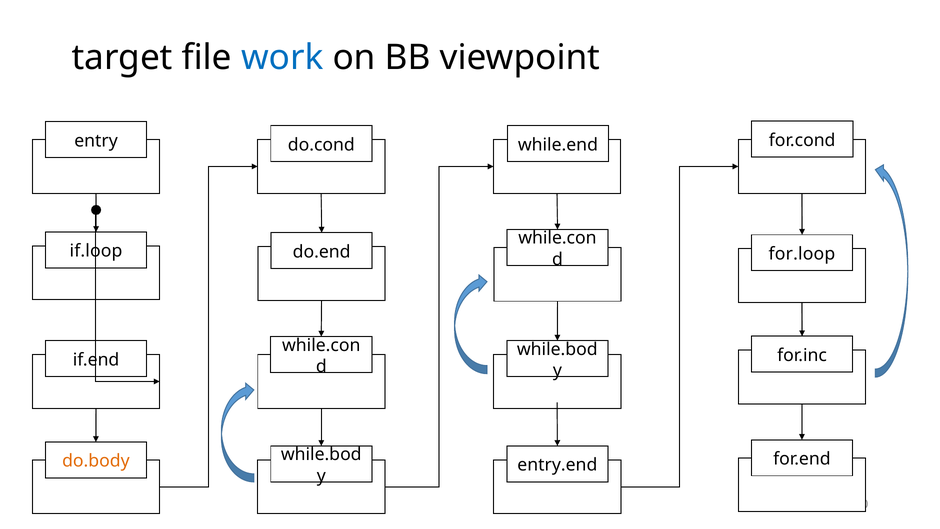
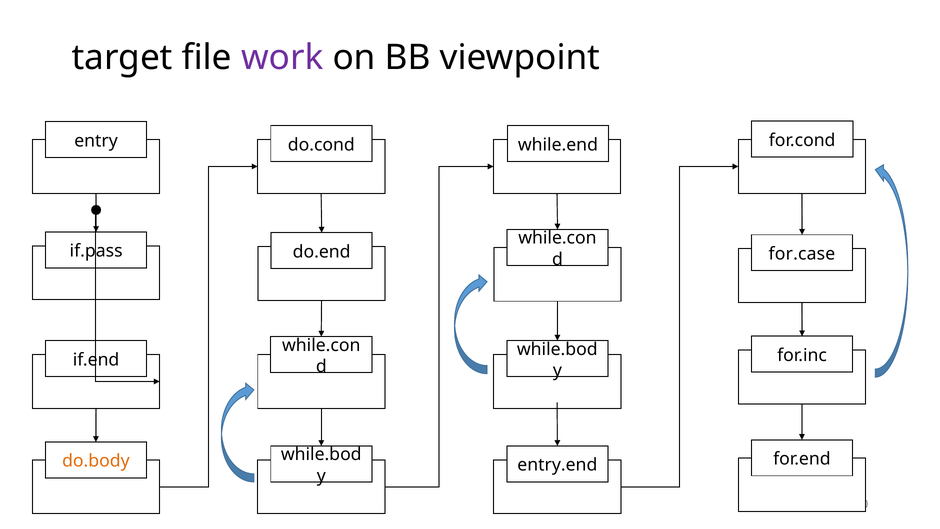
work colour: blue -> purple (282, 58)
if.loop: if.loop -> if.pass (96, 251)
for.loop: for.loop -> for.case (802, 254)
